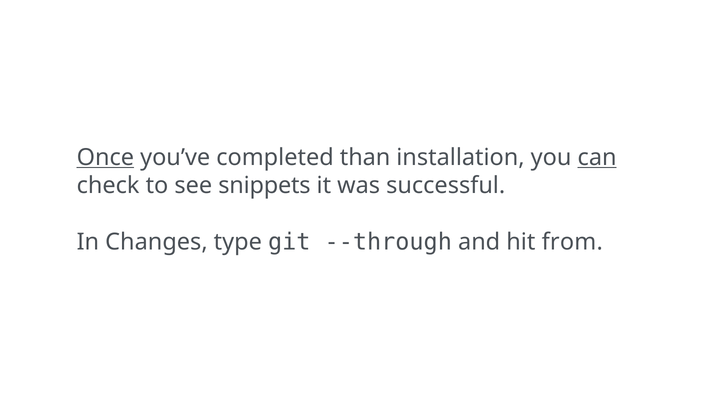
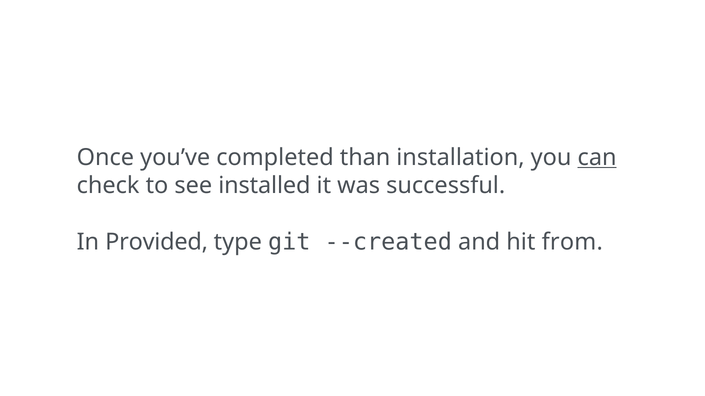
Once underline: present -> none (105, 158)
snippets: snippets -> installed (264, 186)
Changes: Changes -> Provided (157, 242)
--through: --through -> --created (388, 242)
